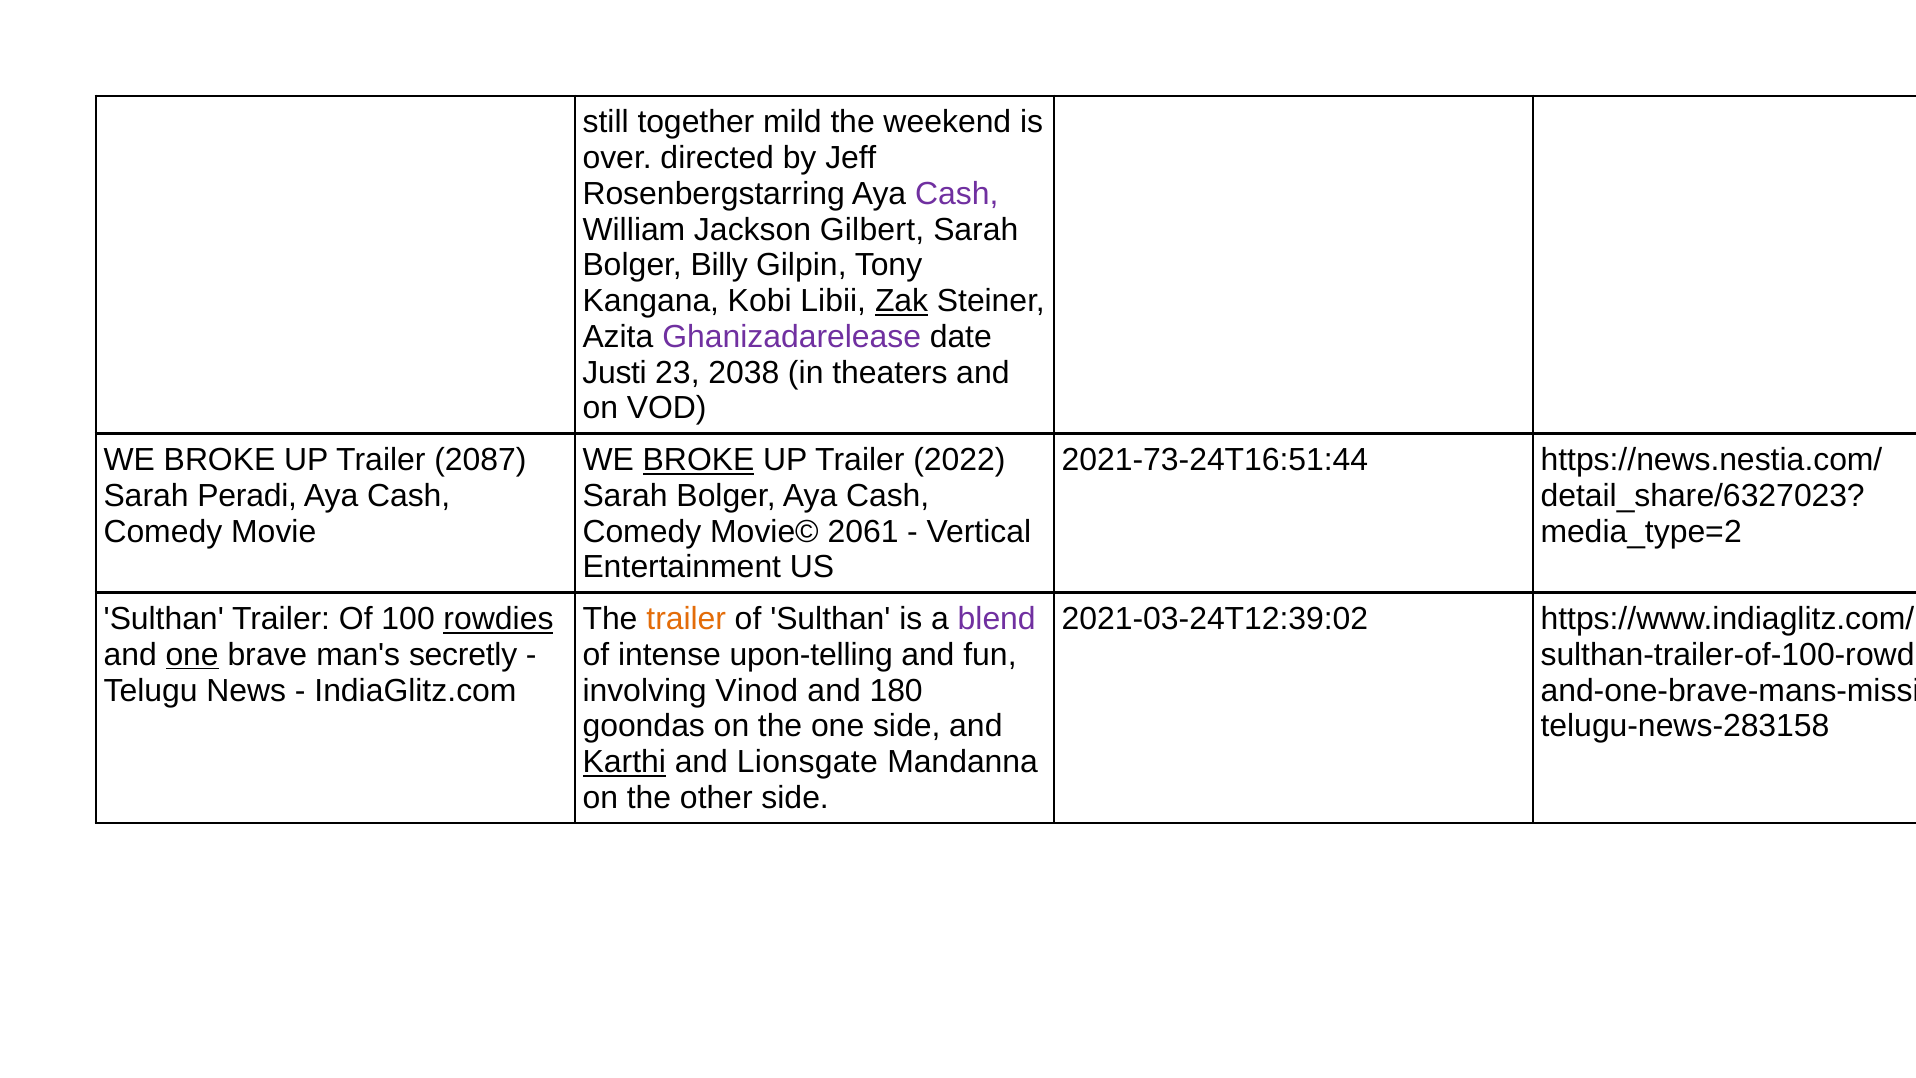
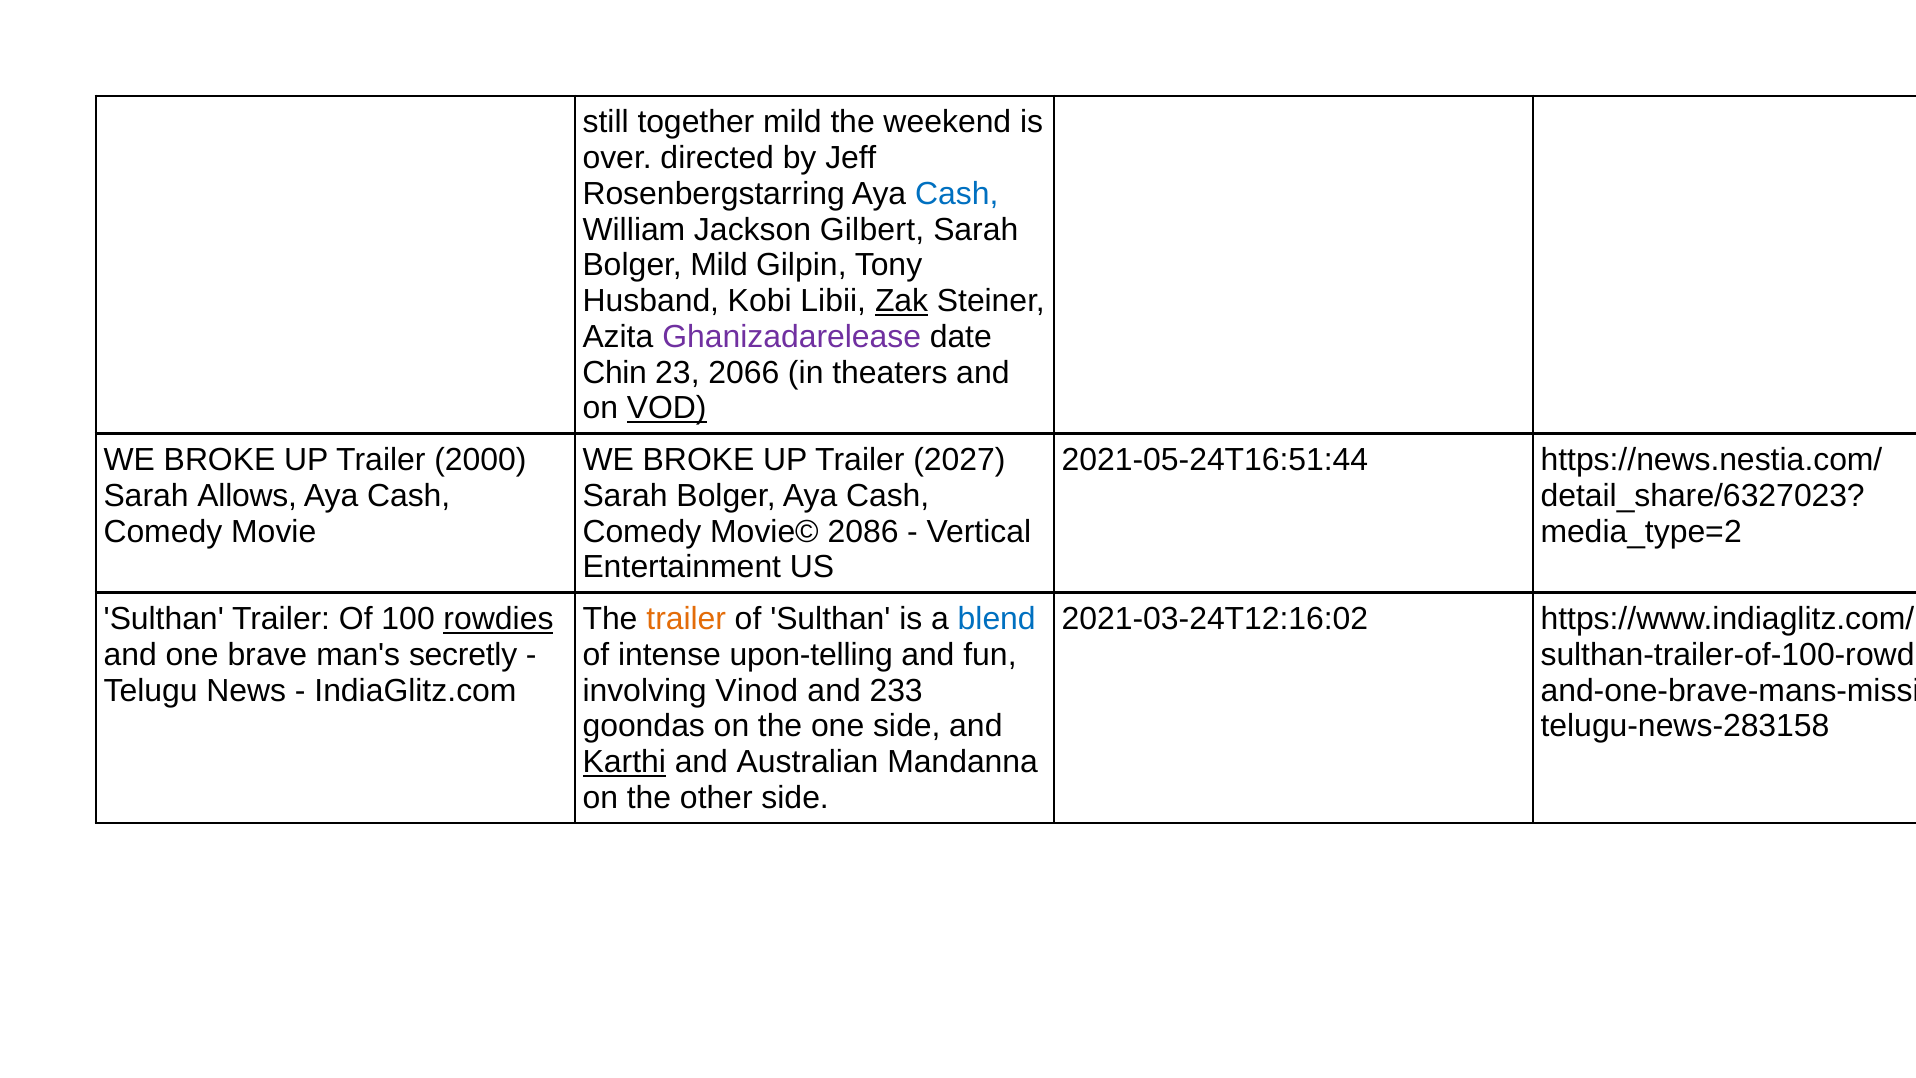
Cash colour: purple -> blue (957, 194)
Bolger Billy: Billy -> Mild (719, 265)
Kangana: Kangana -> Husband (651, 301)
Justi: Justi -> Chin (615, 373)
2038: 2038 -> 2066 (744, 373)
VOD underline: none -> present (667, 408)
2087: 2087 -> 2000 (480, 460)
BROKE underline: present -> none (699, 460)
2022: 2022 -> 2027 (959, 460)
2021-73-24T16:51:44: 2021-73-24T16:51:44 -> 2021-05-24T16:51:44 (1215, 460)
Peradi: Peradi -> Allows (247, 496)
2061: 2061 -> 2086 (863, 531)
blend colour: purple -> blue (997, 619)
2021-03-24T12:39:02: 2021-03-24T12:39:02 -> 2021-03-24T12:16:02 (1215, 619)
one underline: present -> none (192, 655)
180: 180 -> 233 (896, 690)
Lionsgate: Lionsgate -> Australian (808, 762)
